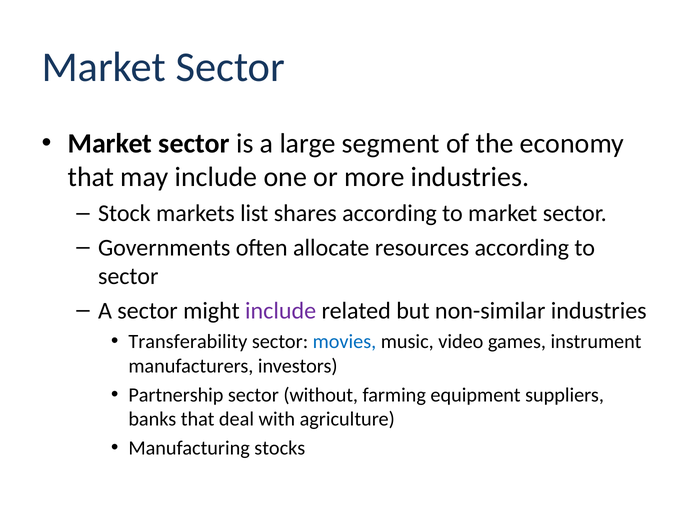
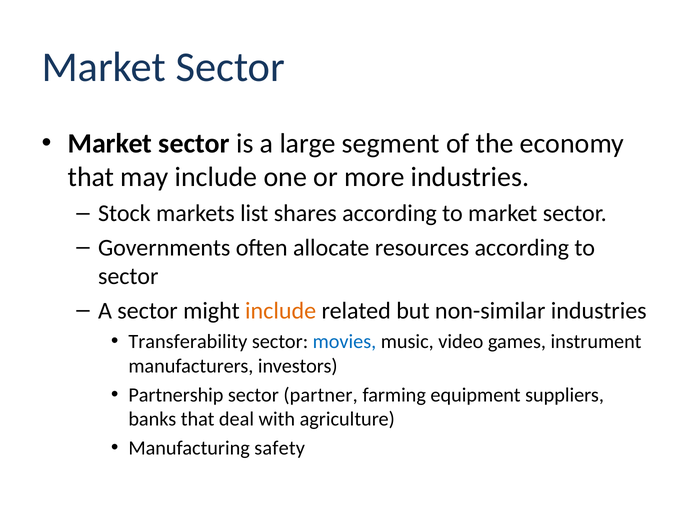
include colour: purple -> orange (281, 311)
without: without -> partner (321, 395)
stocks: stocks -> safety (280, 448)
